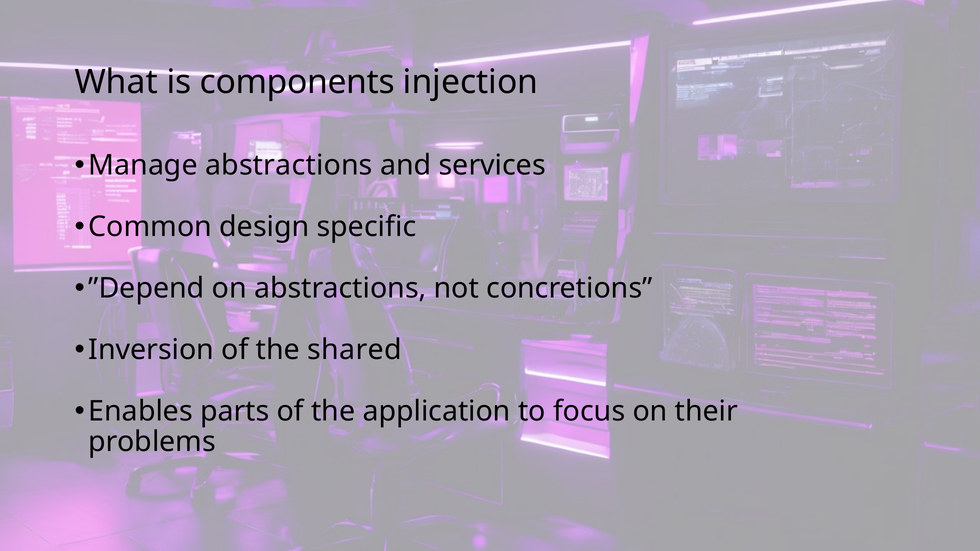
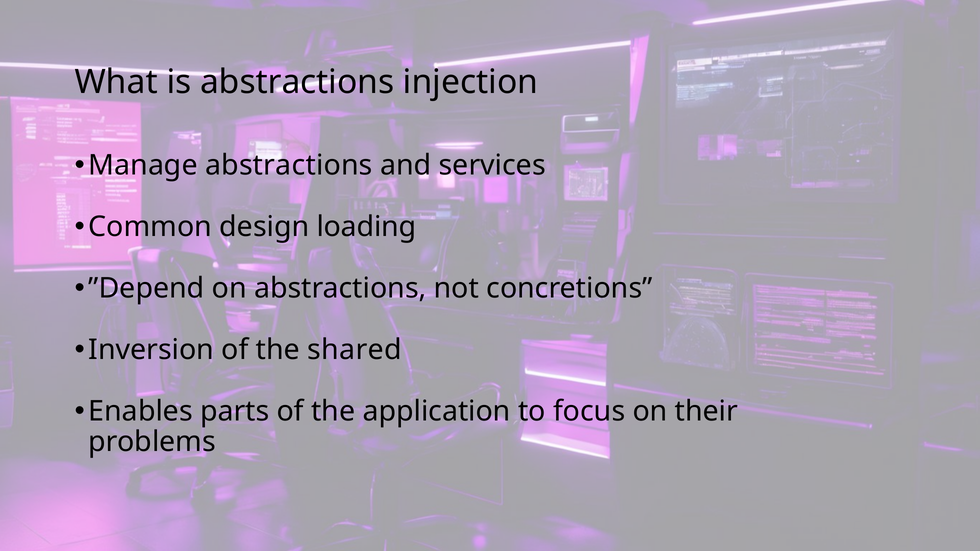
is components: components -> abstractions (297, 82)
specific: specific -> loading (367, 227)
